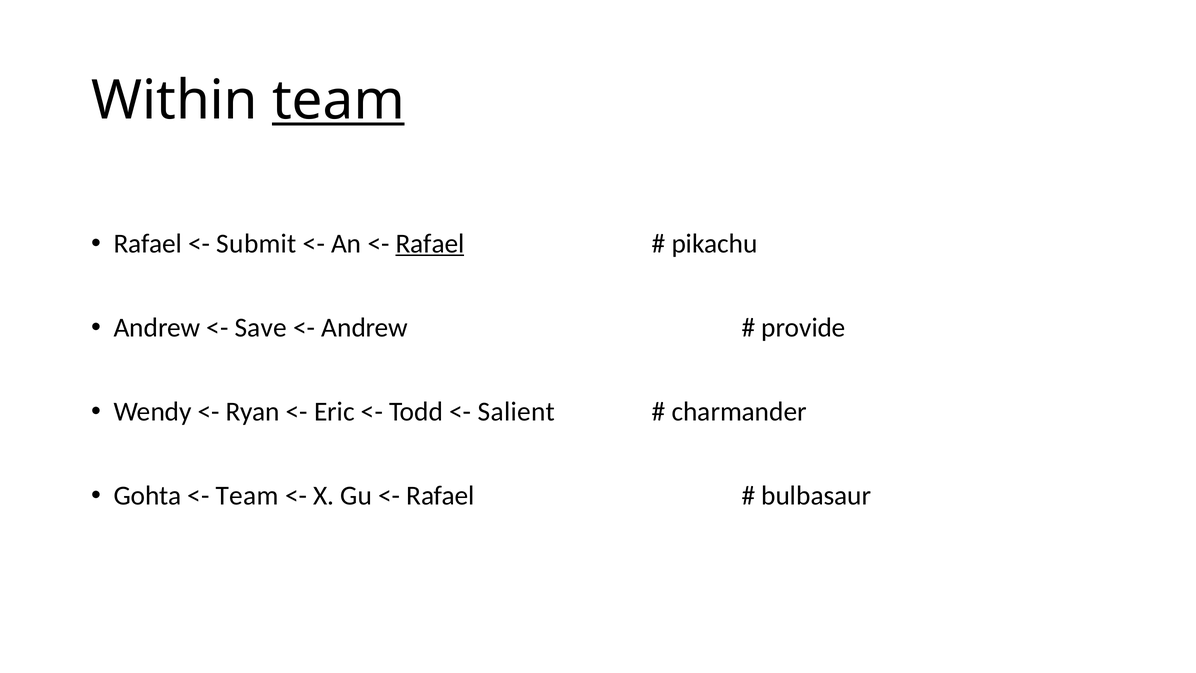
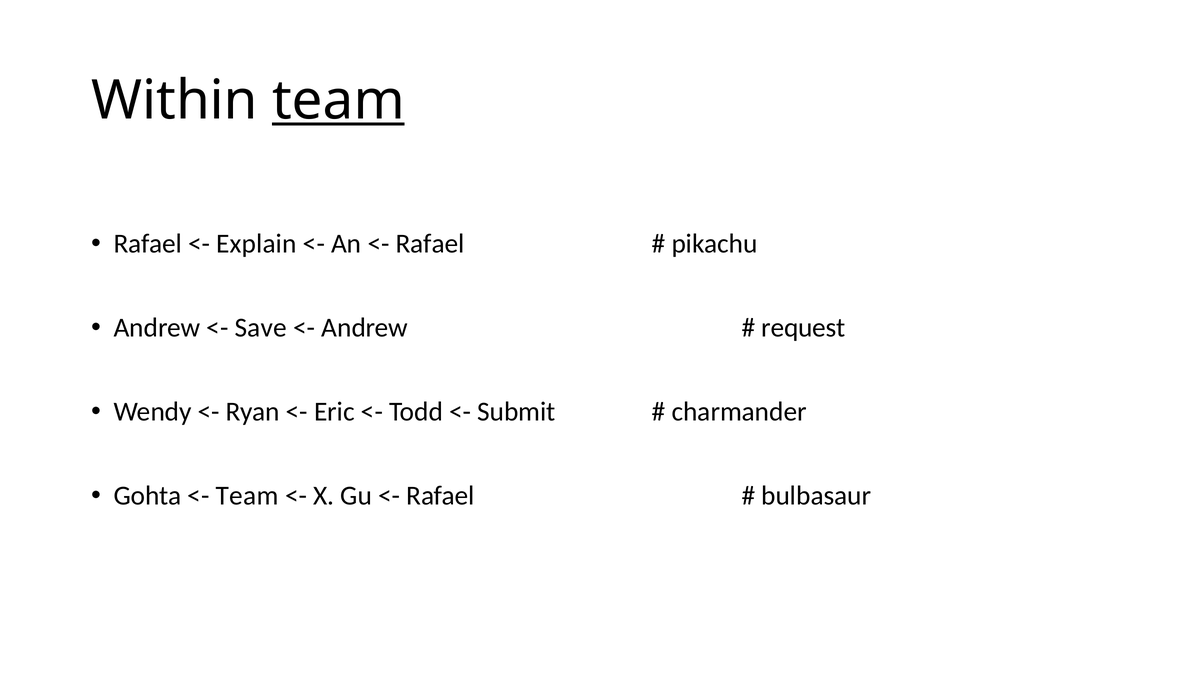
Submit: Submit -> Explain (257, 243)
Rafael underline: present -> none (430, 243)
provide: provide -> request (803, 328)
Salient: Salient -> Submit (517, 412)
